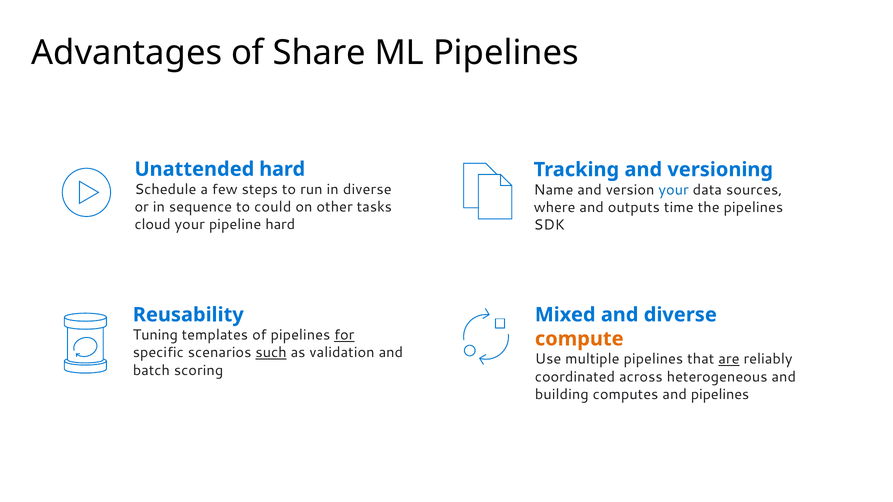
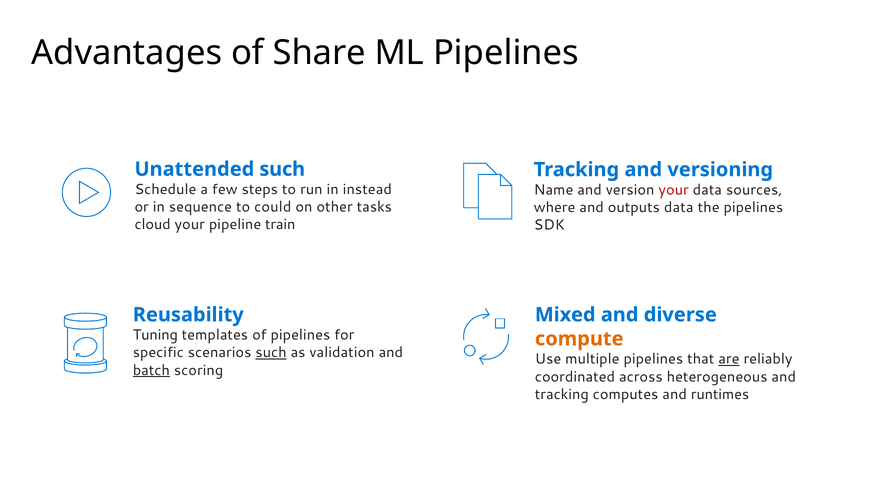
Unattended hard: hard -> such (282, 169)
in diverse: diverse -> instead (367, 190)
your colour: blue -> red (674, 190)
outputs time: time -> data (679, 208)
pipeline hard: hard -> train (280, 225)
for underline: present -> none (344, 335)
batch underline: none -> present (151, 370)
building: building -> tracking (562, 394)
and pipelines: pipelines -> runtimes (720, 394)
